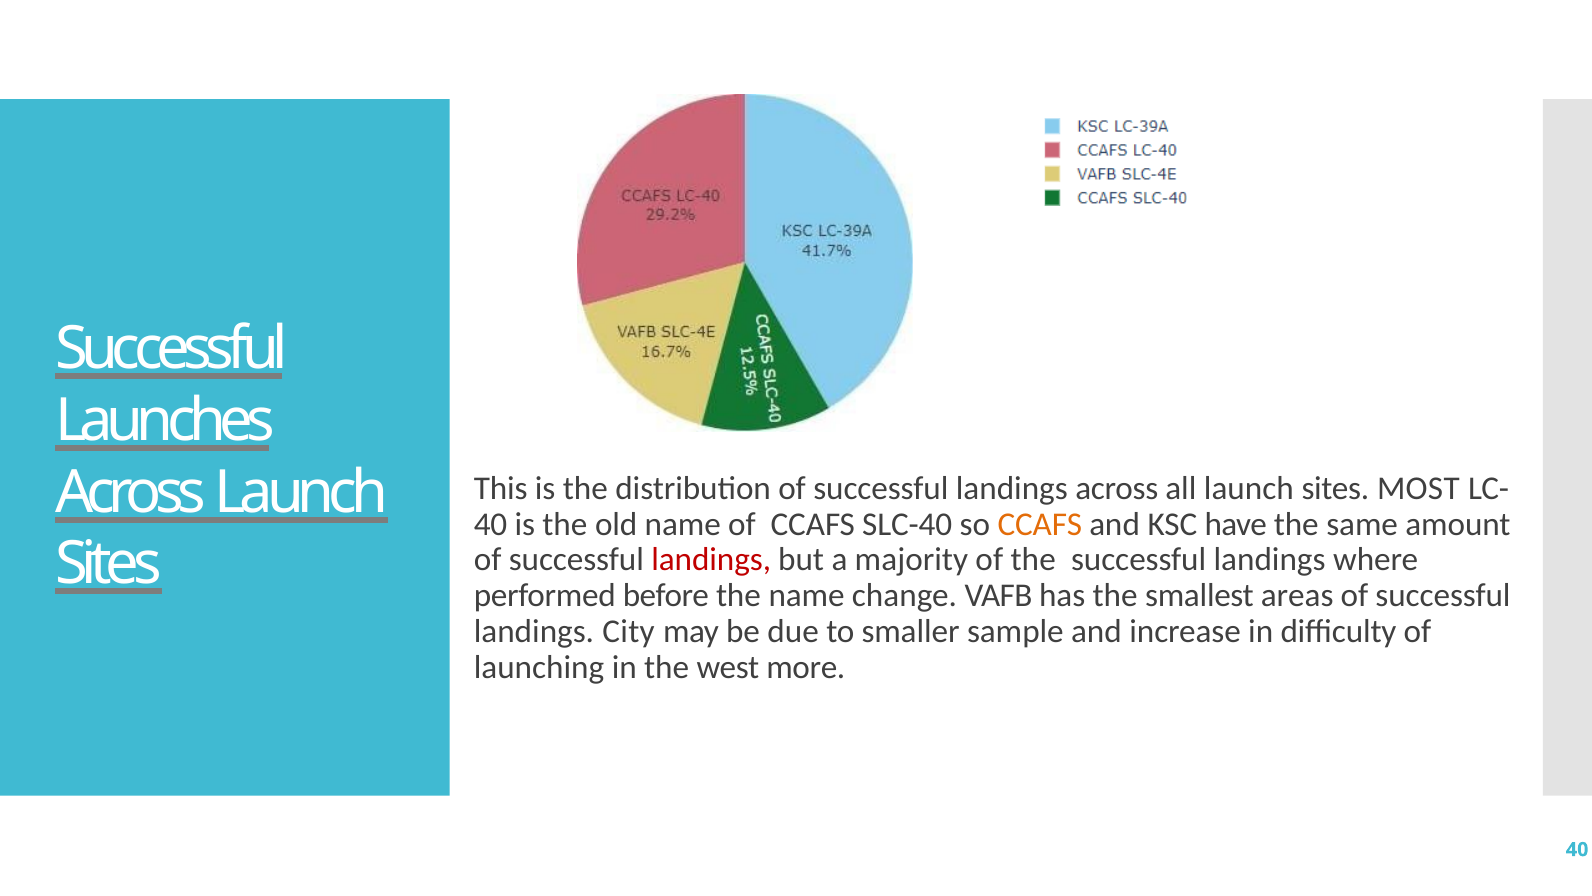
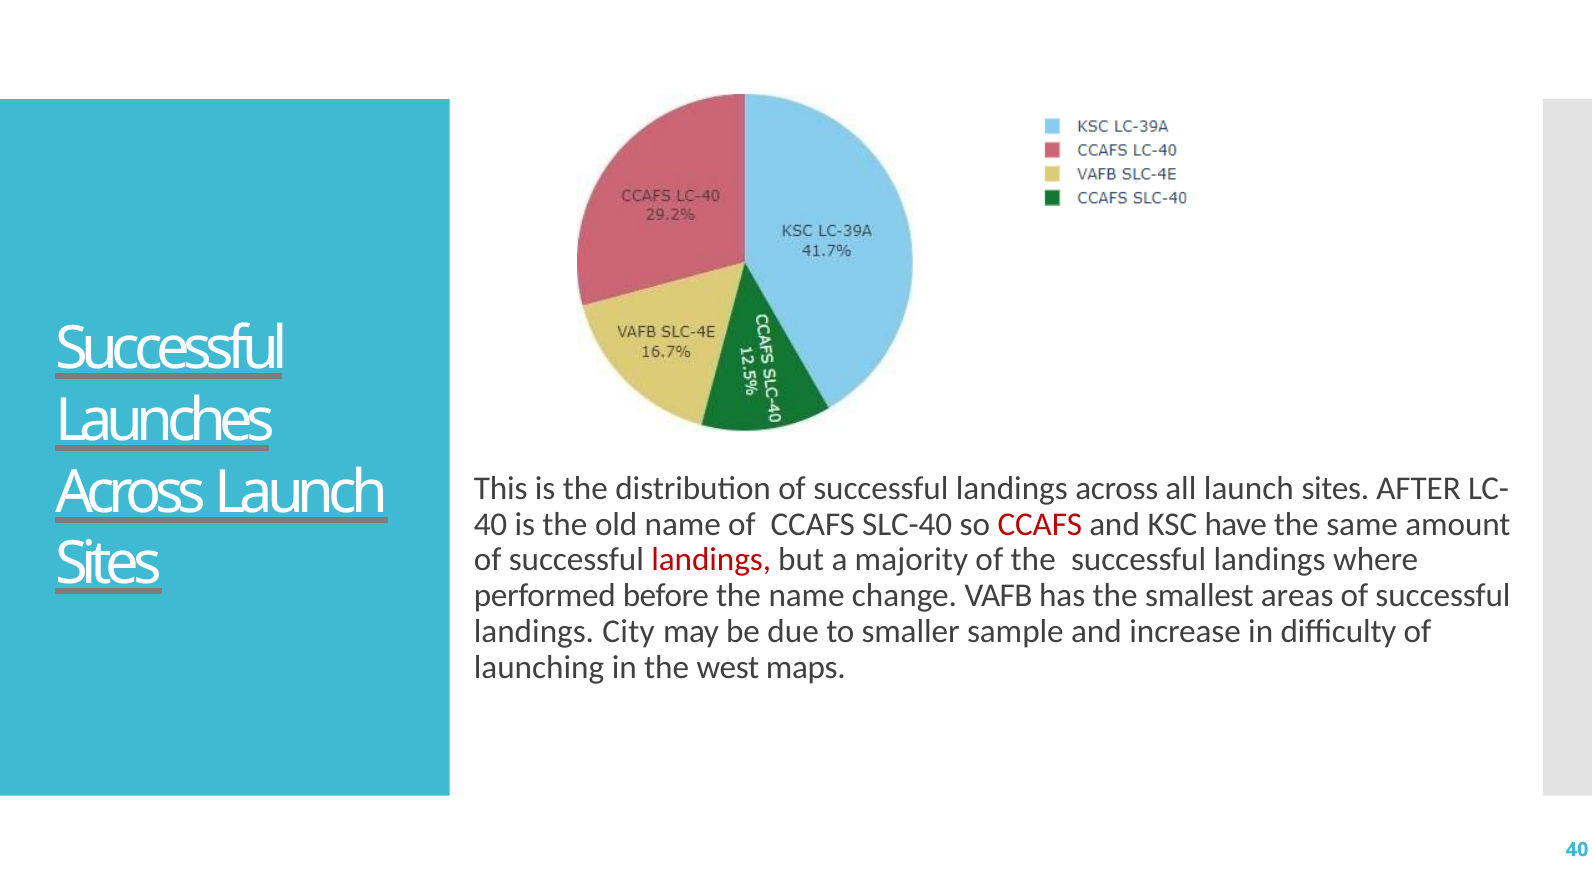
MOST: MOST -> AFTER (1419, 488)
CCAFS colour: orange -> red (1040, 524)
more: more -> maps (806, 667)
